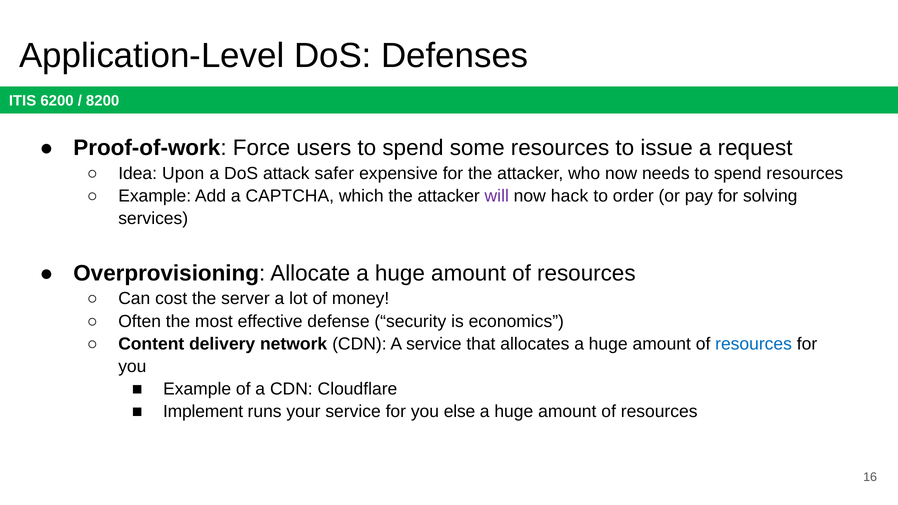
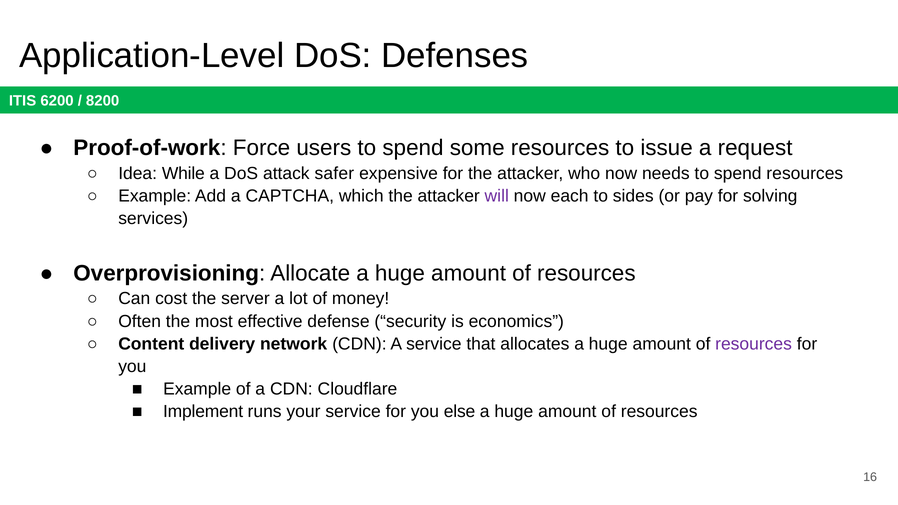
Upon: Upon -> While (183, 173)
hack: hack -> each (570, 196)
order: order -> sides (633, 196)
resources colour: blue -> purple (754, 344)
